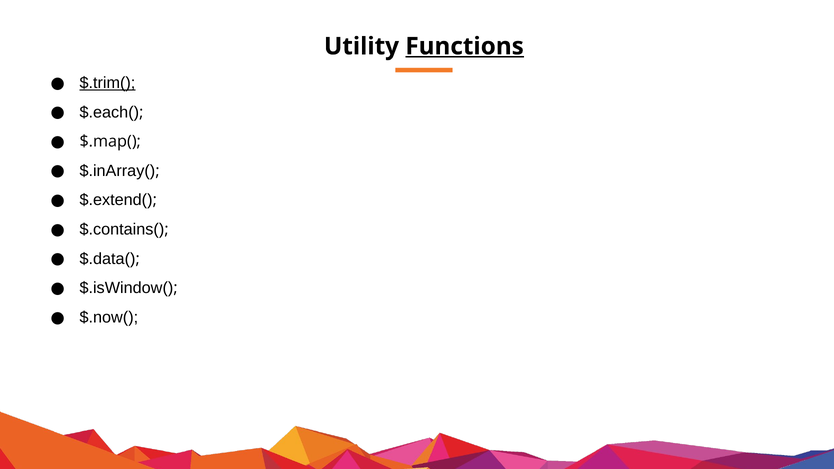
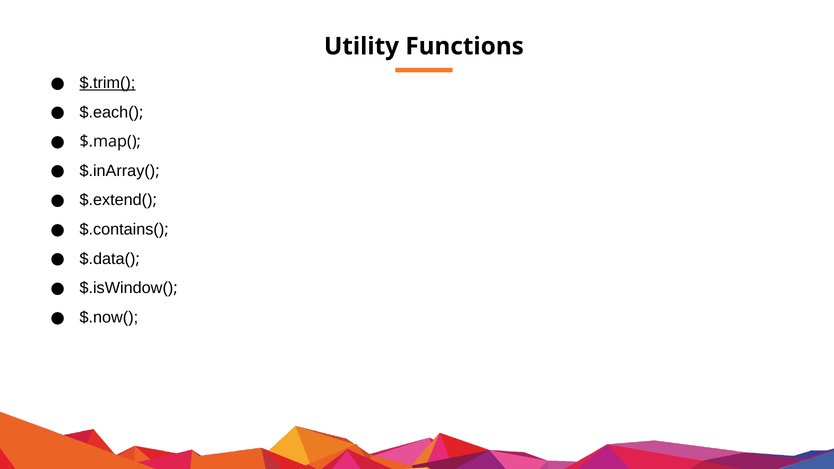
Functions underline: present -> none (465, 46)
